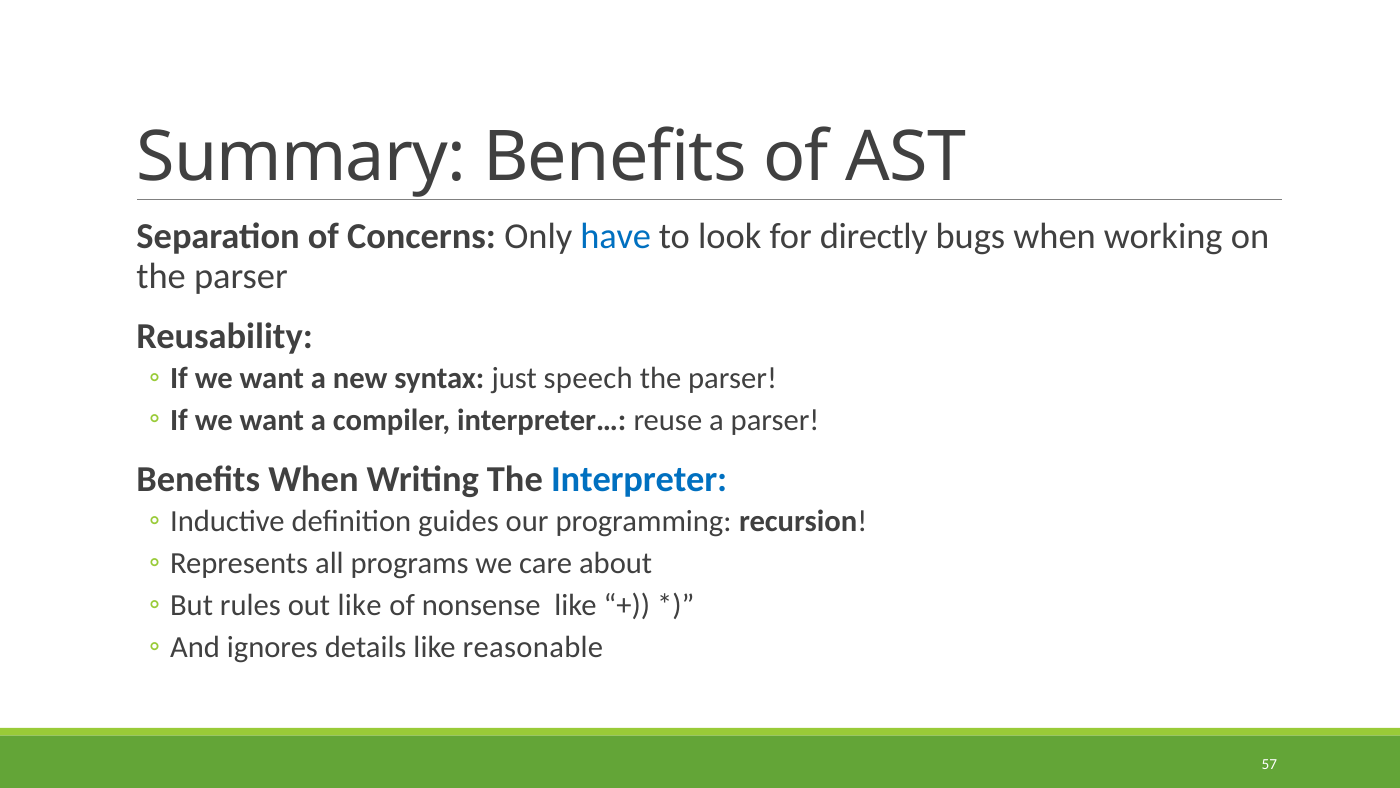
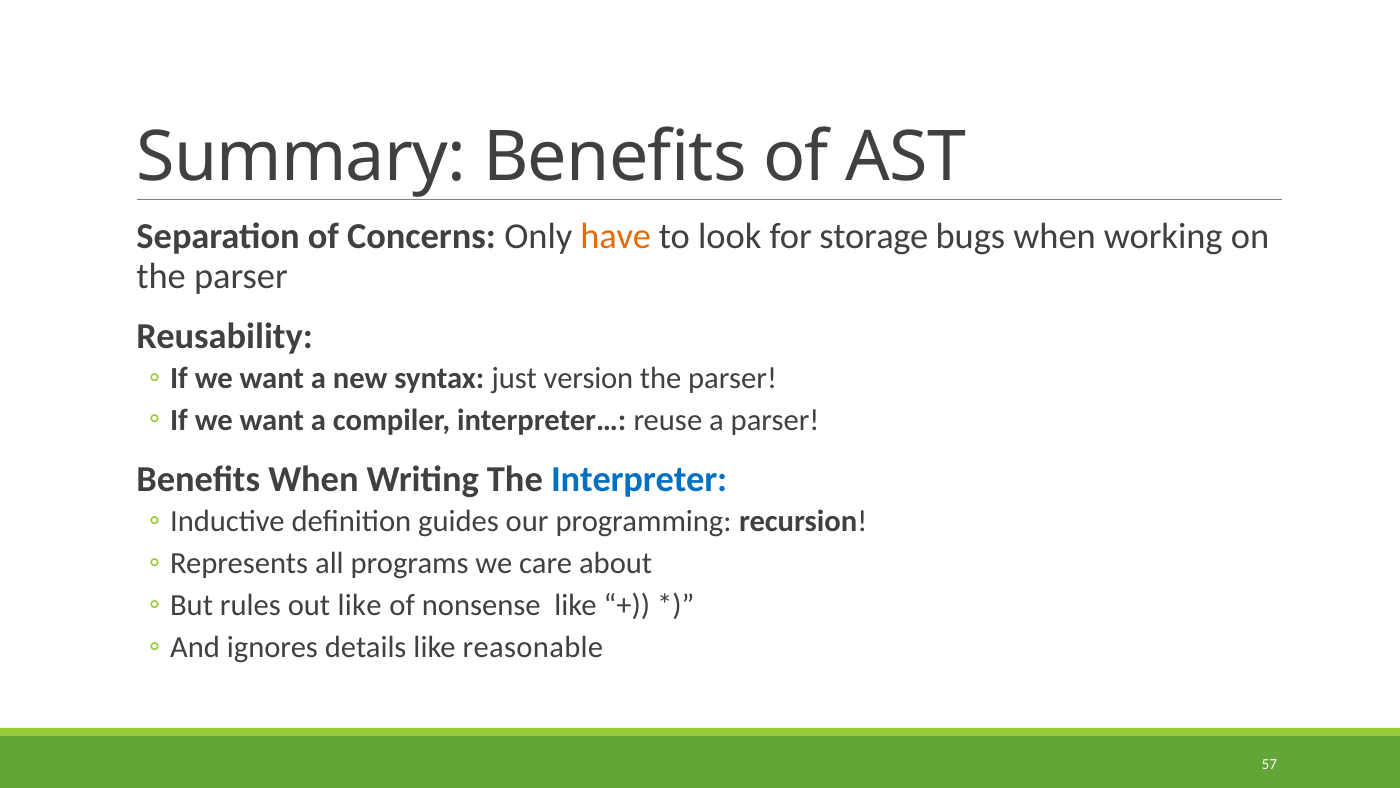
have colour: blue -> orange (616, 237)
directly: directly -> storage (874, 237)
speech: speech -> version (588, 378)
